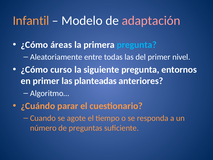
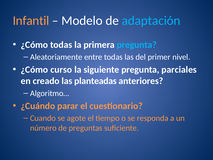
adaptación colour: pink -> light blue (151, 21)
¿Cómo áreas: áreas -> todas (61, 45)
entornos: entornos -> parciales (179, 70)
en primer: primer -> creado (46, 81)
